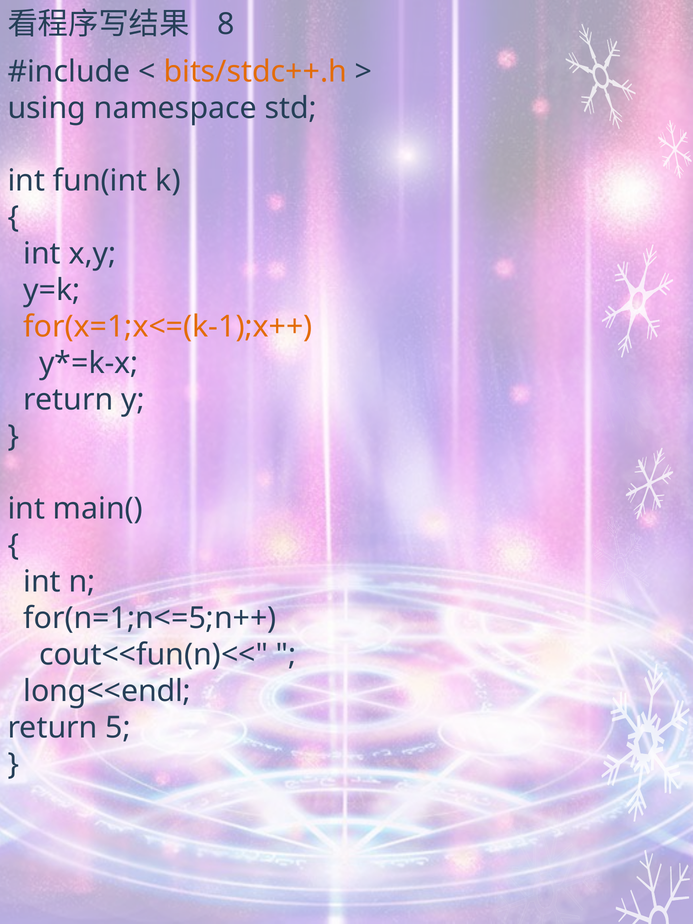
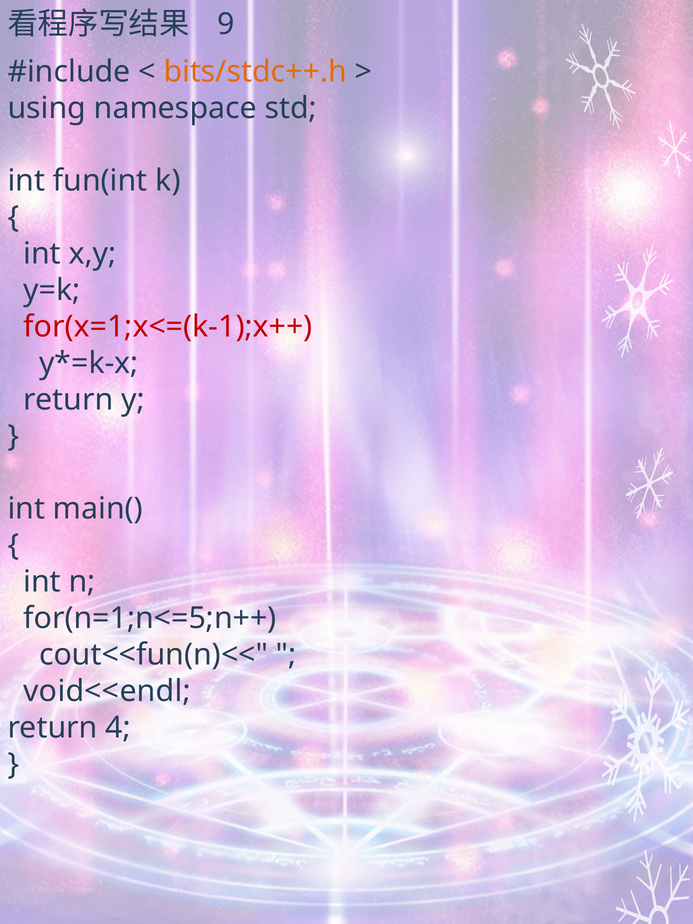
8: 8 -> 9 (226, 24)
for(x=1;x<=(k-1);x++ colour: orange -> red (168, 327)
long<<endl: long<<endl -> void<<endl (107, 691)
5: 5 -> 4 (118, 728)
